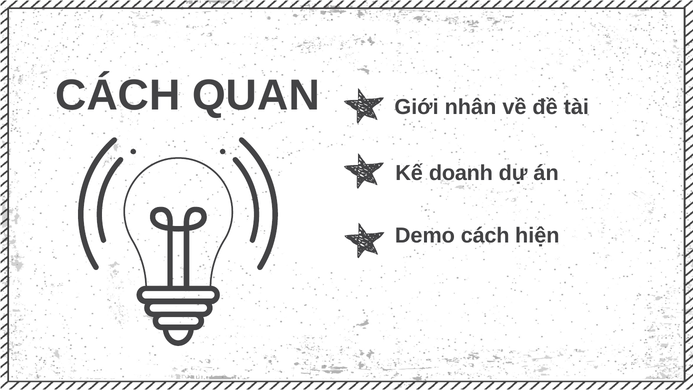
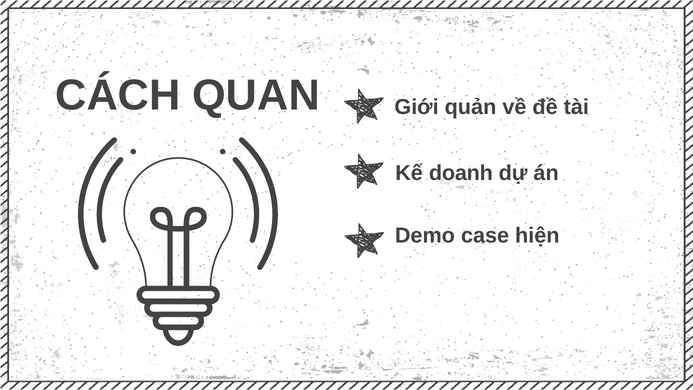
nhân: nhân -> quản (471, 107)
Demo cách: cách -> case (485, 235)
